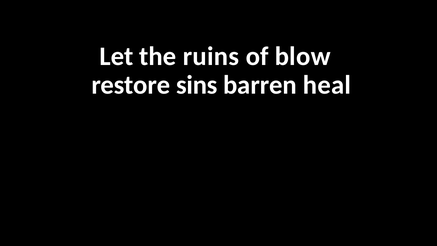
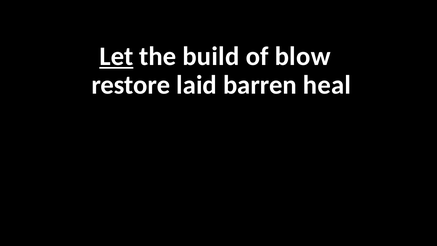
Let underline: none -> present (116, 56)
ruins: ruins -> build (211, 56)
sins: sins -> laid (197, 85)
